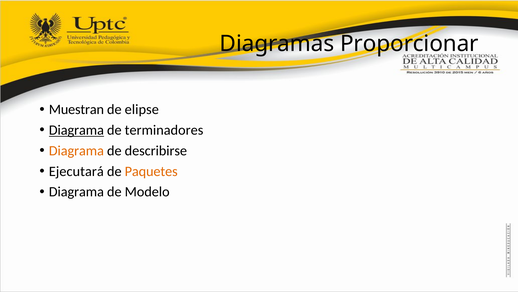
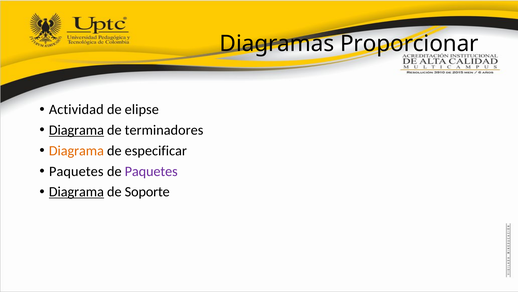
Muestran: Muestran -> Actividad (76, 109)
describirse: describirse -> especificar (156, 150)
Ejecutará: Ejecutará -> Paquetes (76, 171)
Paquetes colour: orange -> purple (151, 171)
Diagrama underline: none -> present (76, 192)
Modelo: Modelo -> Soporte (147, 192)
